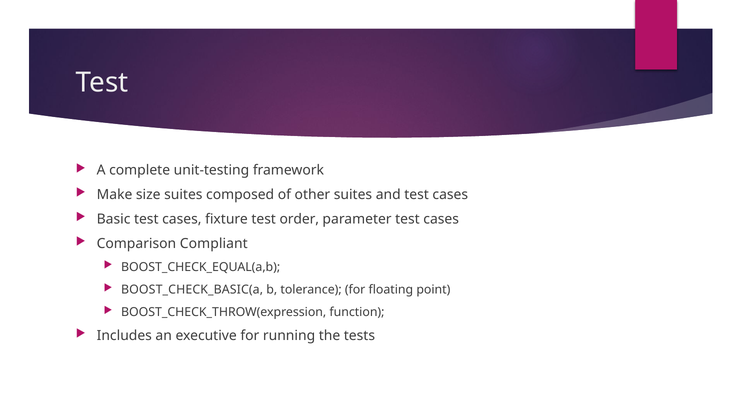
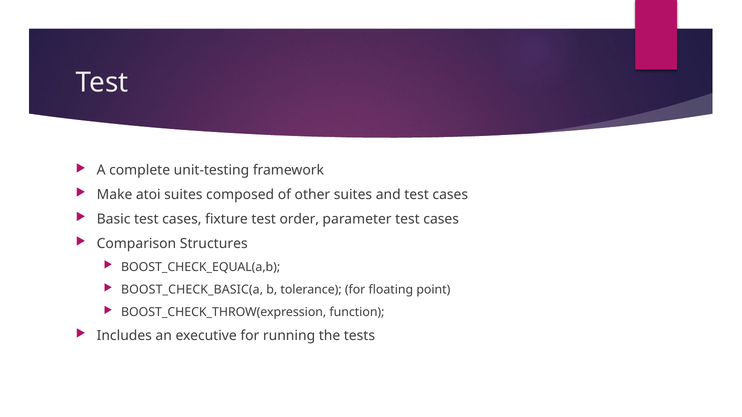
size: size -> atoi (148, 195)
Compliant: Compliant -> Structures (214, 244)
